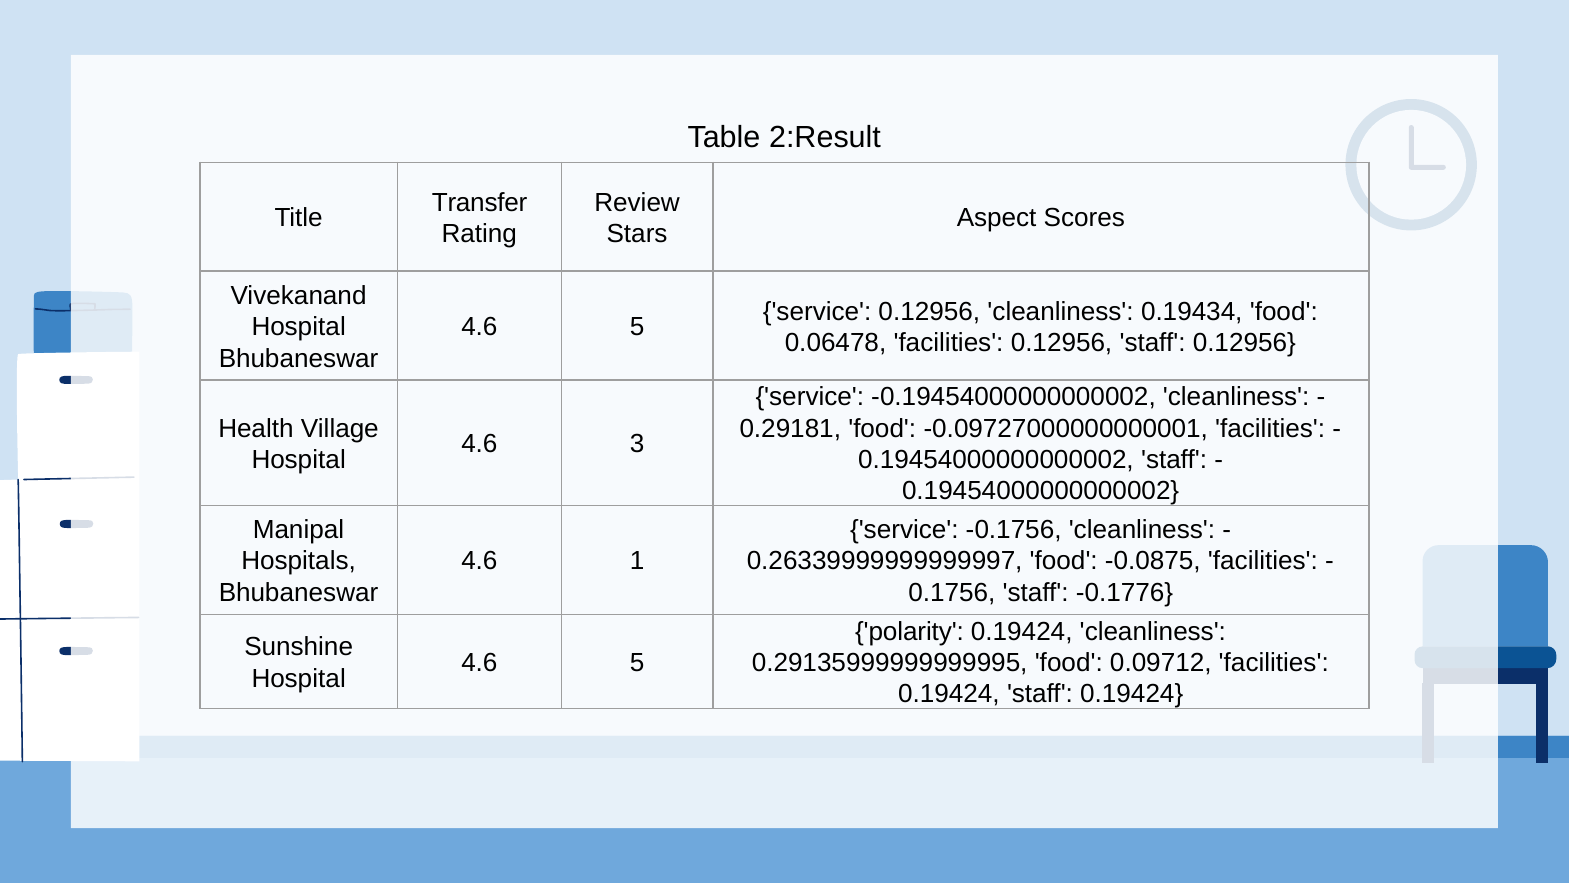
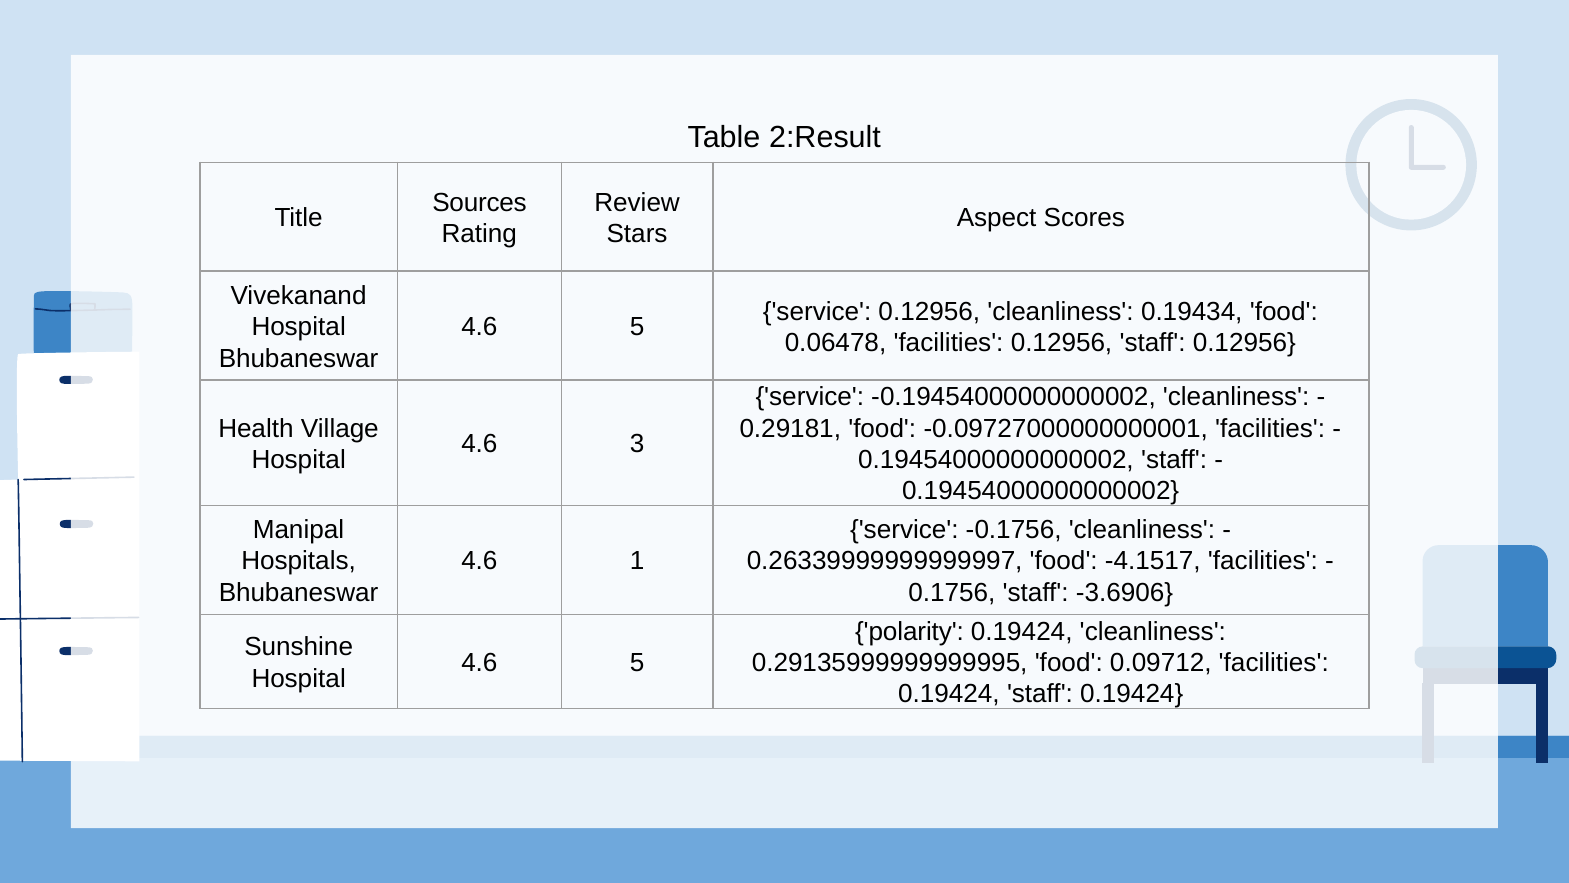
Transfer: Transfer -> Sources (480, 202)
-0.0875: -0.0875 -> -4.1517 (1153, 561)
-0.1776: -0.1776 -> -3.6906 (1124, 592)
